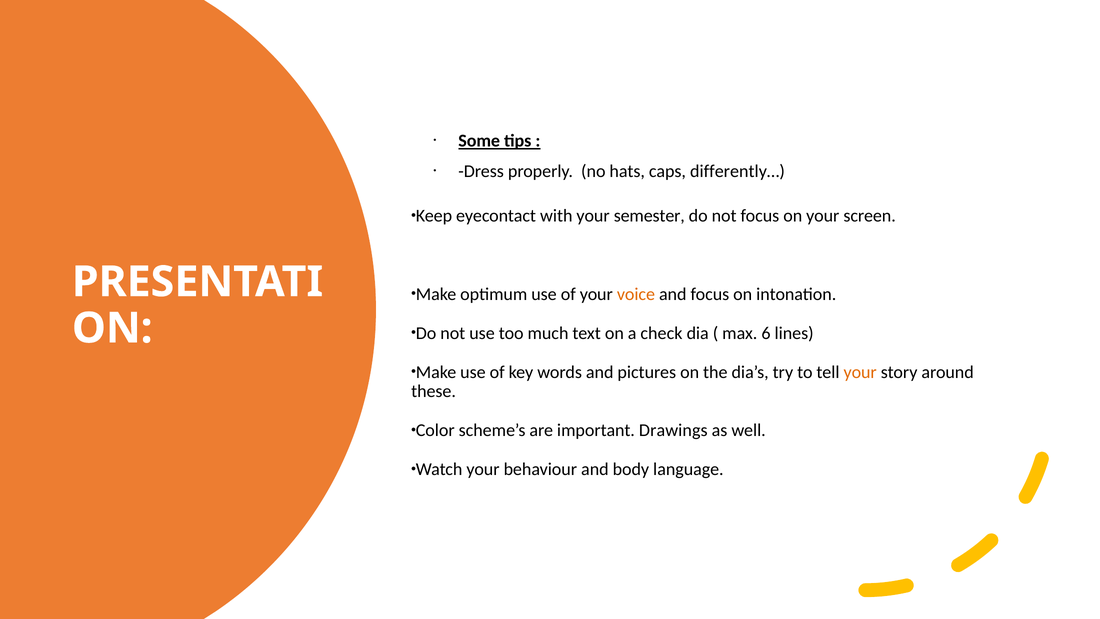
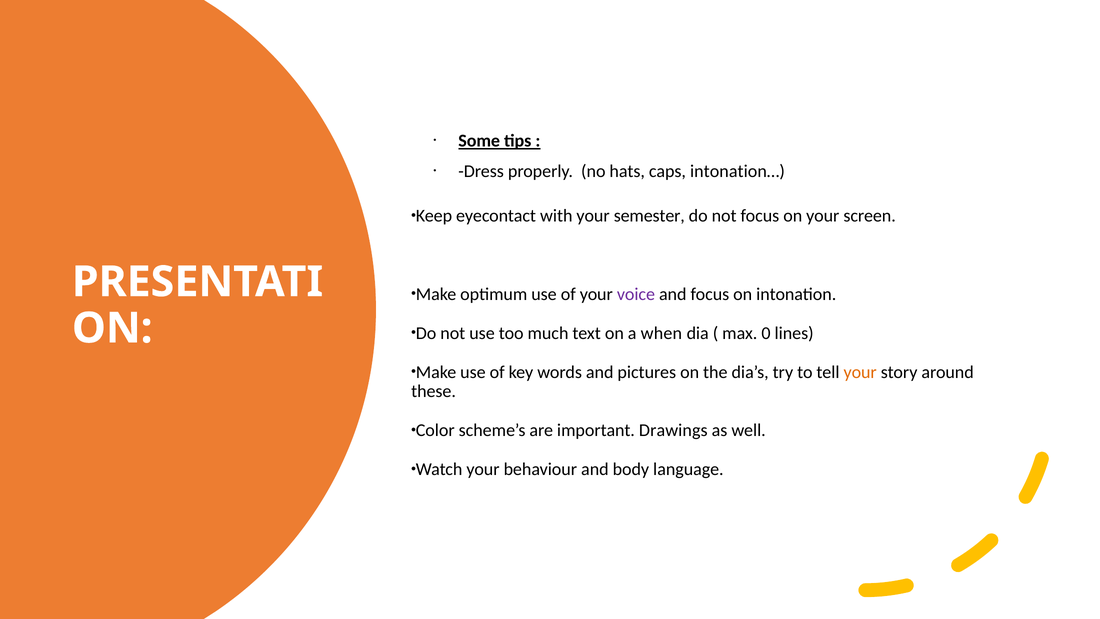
differently…: differently… -> intonation… (737, 171)
voice colour: orange -> purple (636, 294)
check: check -> when (661, 333)
6: 6 -> 0 (766, 333)
